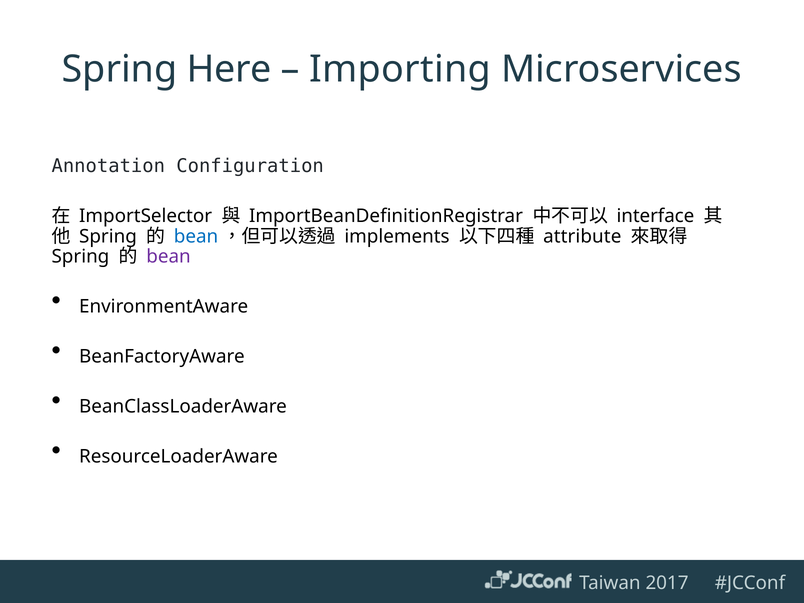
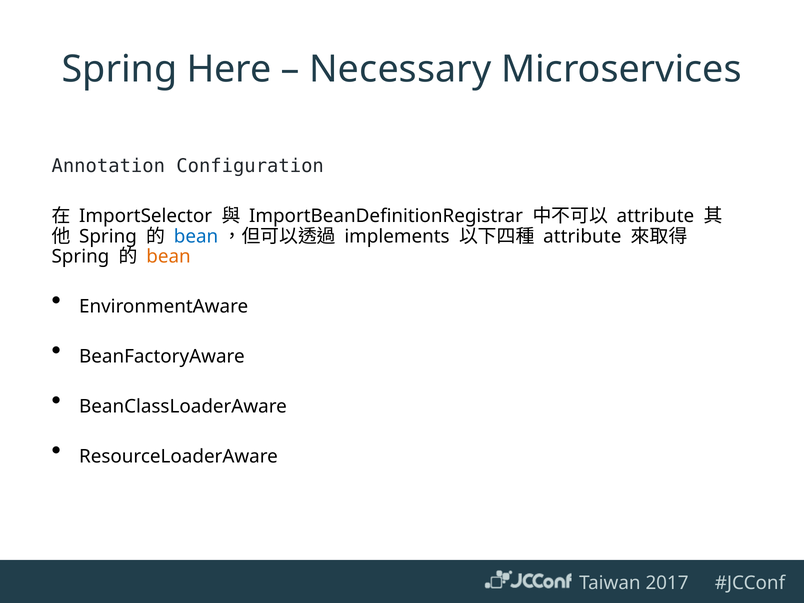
Importing: Importing -> Necessary (400, 69)
interface: interface -> attribute (655, 216)
bean colour: purple -> orange (169, 257)
